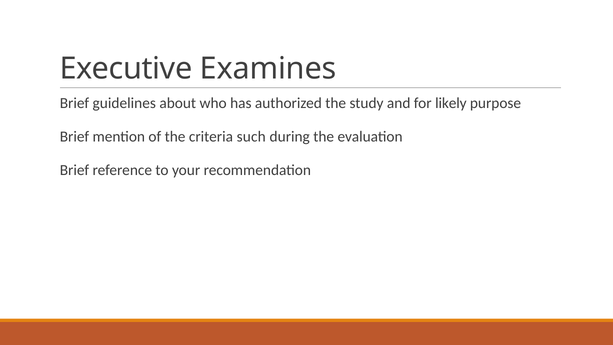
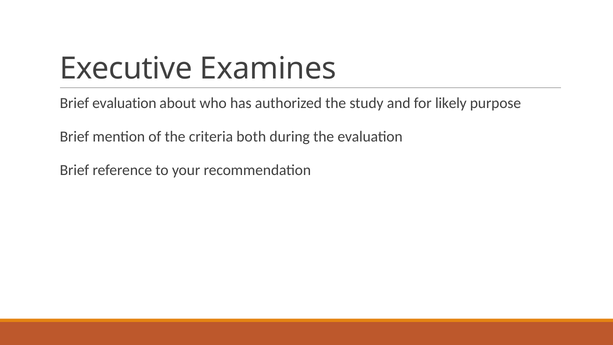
Brief guidelines: guidelines -> evaluation (124, 103)
such: such -> both (251, 137)
